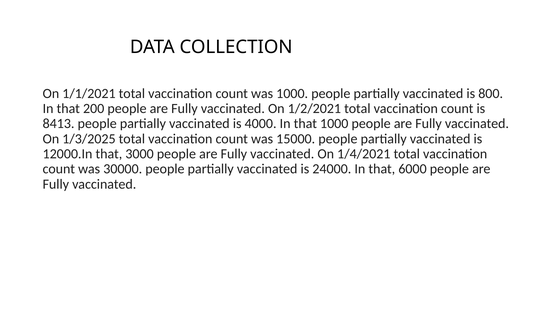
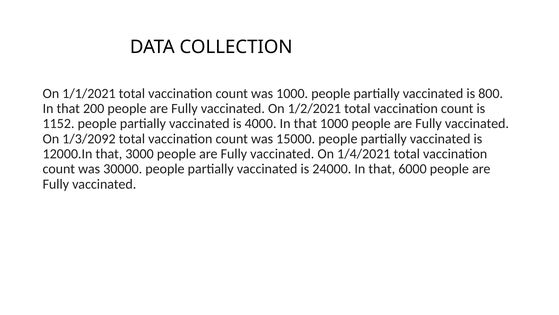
8413: 8413 -> 1152 (59, 123)
1/3/2025: 1/3/2025 -> 1/3/2092 (89, 139)
